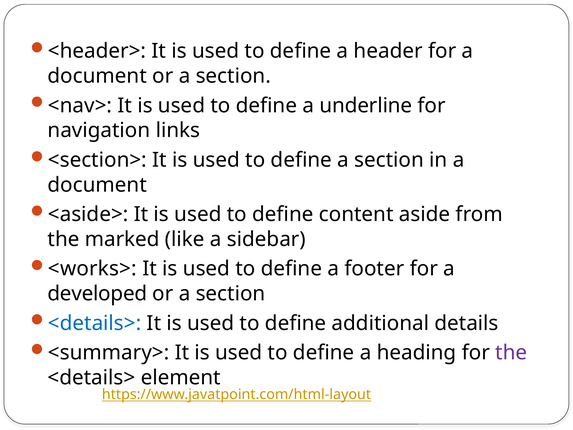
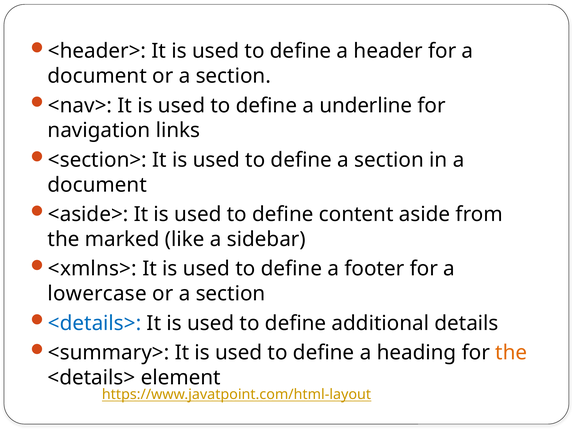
<works>: <works> -> <xmlns> (92, 269)
developed: developed -> lowercase (97, 294)
the colour: purple -> orange (511, 353)
